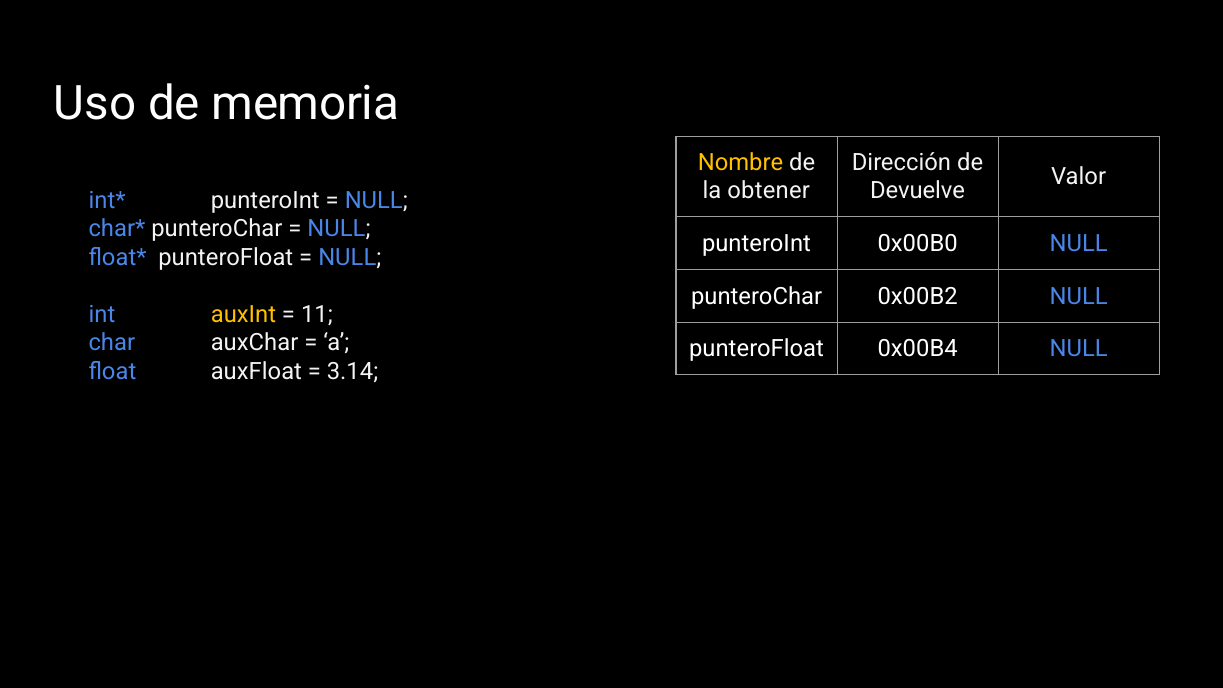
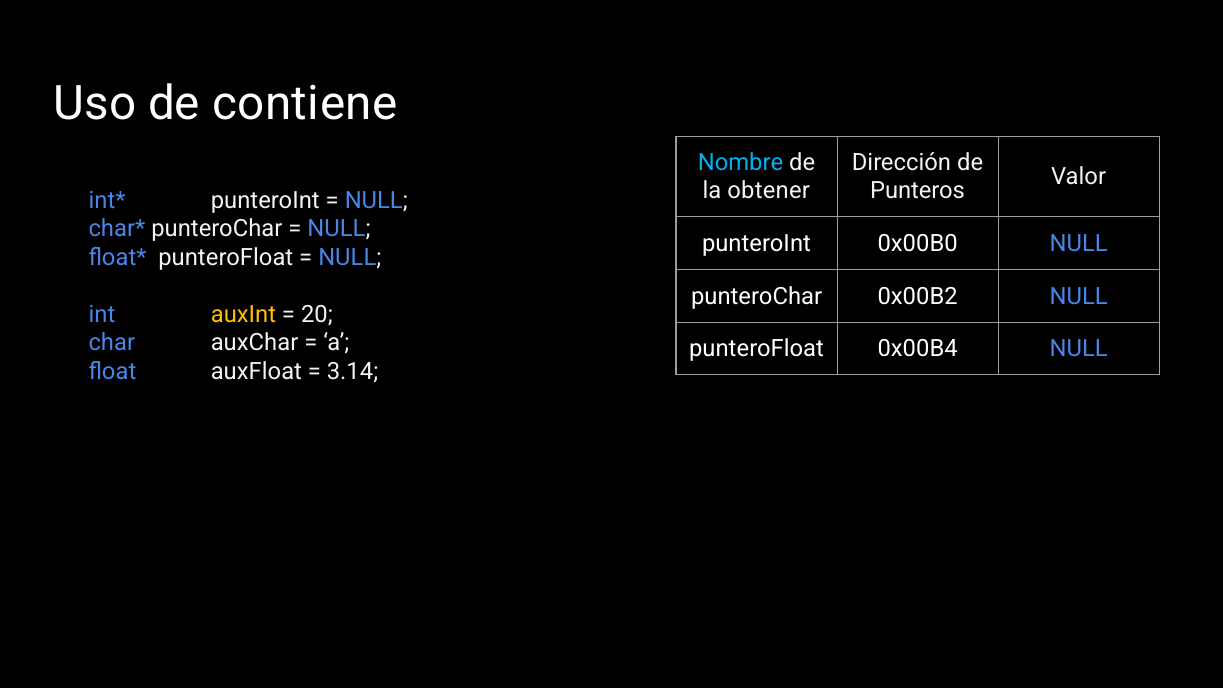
memoria: memoria -> contiene (305, 104)
Nombre colour: yellow -> light blue (741, 163)
Devuelve: Devuelve -> Punteros (918, 191)
11: 11 -> 20 (317, 314)
